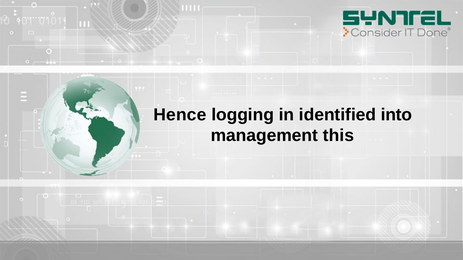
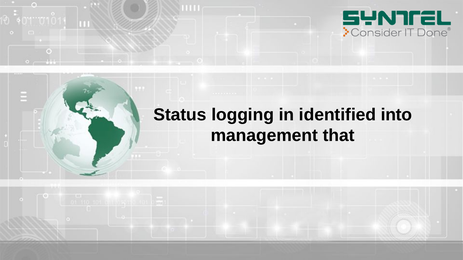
Hence: Hence -> Status (180, 115)
this: this -> that (339, 136)
